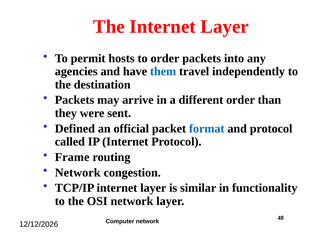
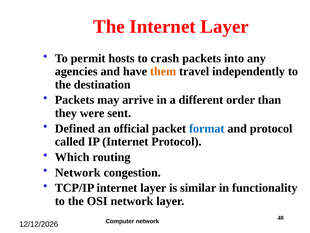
to order: order -> crash (165, 58)
them colour: blue -> orange (163, 71)
Frame: Frame -> Which (72, 157)
